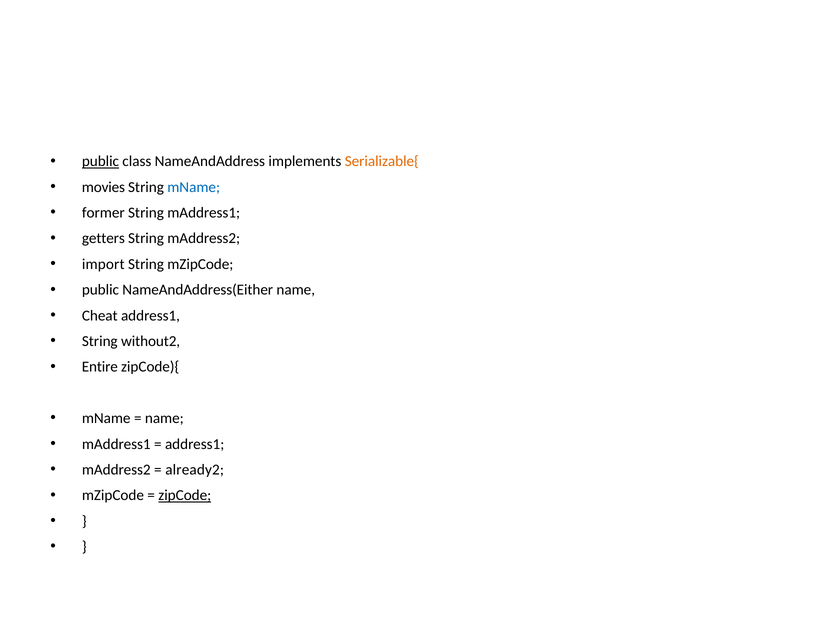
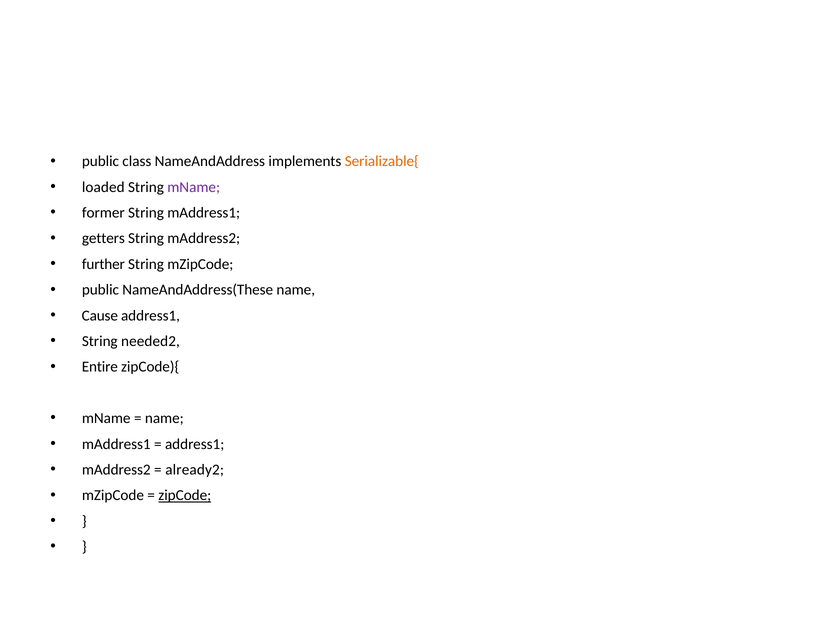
public underline: present -> none (100, 161)
movies: movies -> loaded (103, 187)
mName colour: blue -> purple (194, 187)
import: import -> further (103, 264)
NameAndAddress(Either: NameAndAddress(Either -> NameAndAddress(These (198, 290)
Cheat: Cheat -> Cause (100, 316)
without2: without2 -> needed2 (150, 341)
